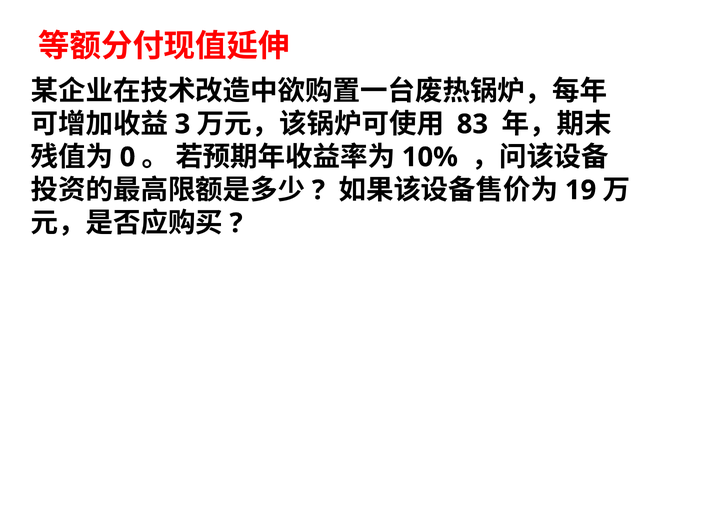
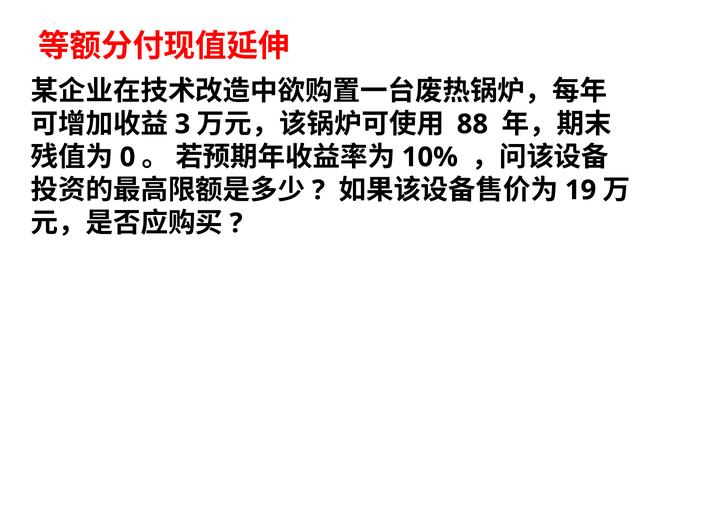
83: 83 -> 88 (472, 124)
